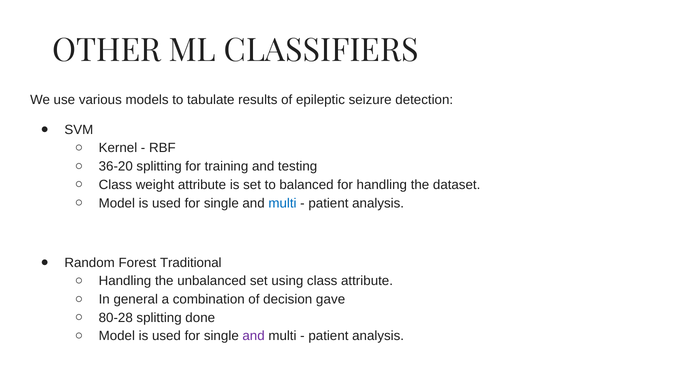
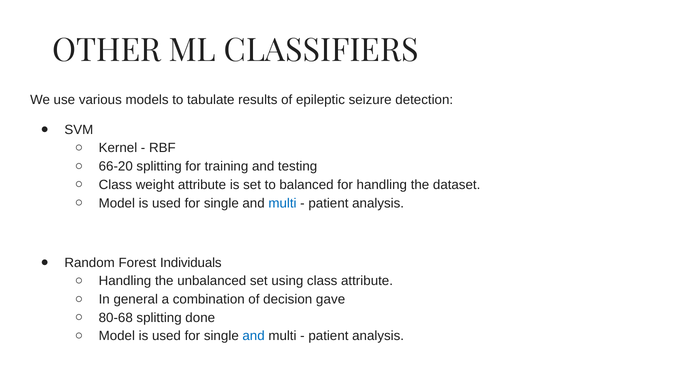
36-20: 36-20 -> 66-20 (116, 167)
Traditional: Traditional -> Individuals (191, 263)
80-28: 80-28 -> 80-68 (116, 318)
and colour: purple -> blue (254, 336)
